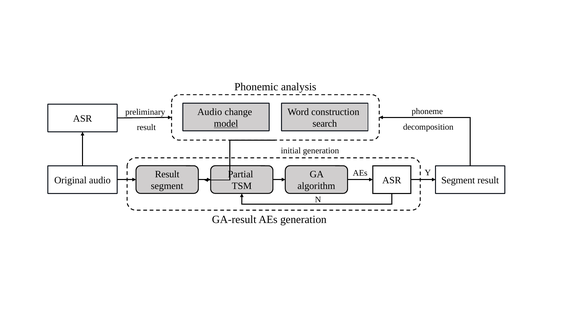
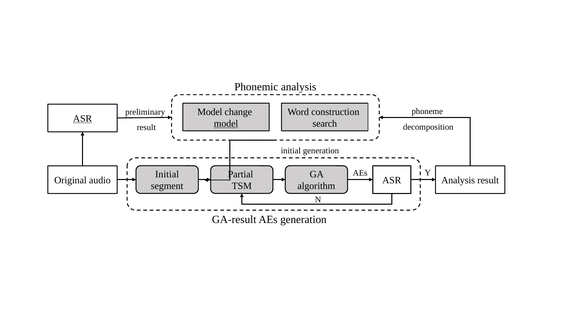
Audio: Audio -> Model (210, 112)
ASR underline: none -> present (83, 118)
Result: Result -> Initial (167, 174)
Segment: Segment -> Analysis (458, 180)
